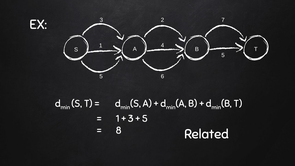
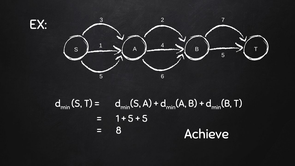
3: 3 -> 5 (131, 119)
Related: Related -> Achieve (207, 134)
